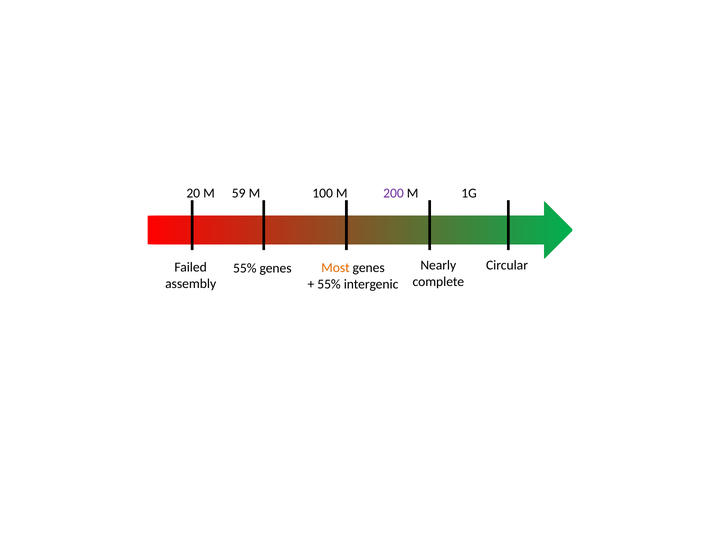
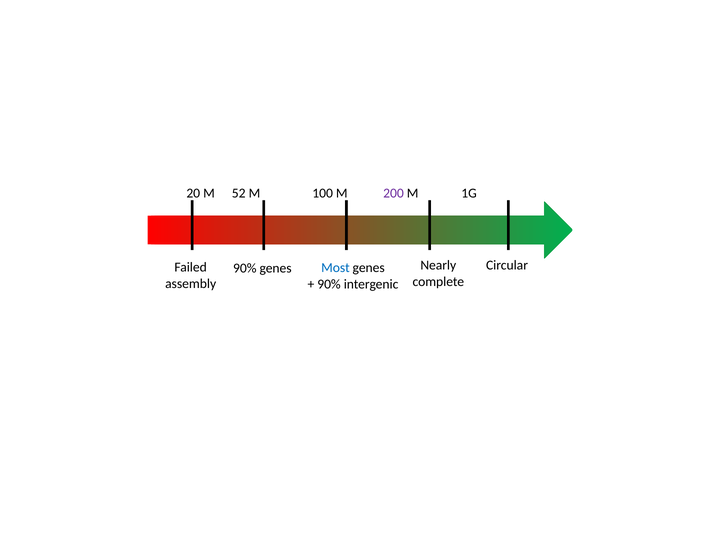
59: 59 -> 52 (239, 193)
55%: 55% -> 90% (245, 268)
Most colour: orange -> blue (335, 268)
55%: 55% -> 90% (329, 284)
